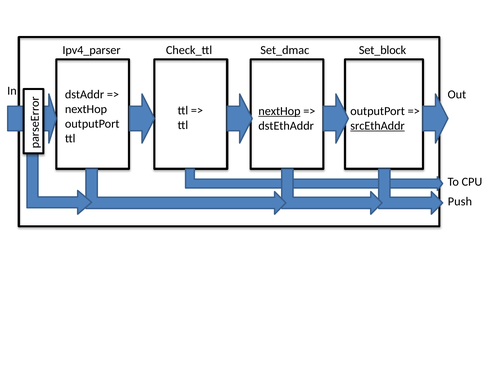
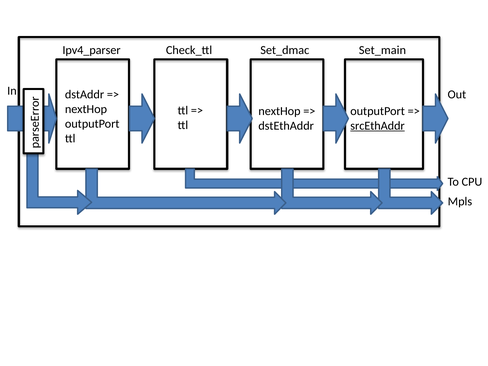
Set_block: Set_block -> Set_main (382, 50)
nextHop underline: present -> none (279, 111)
Push: Push -> Mpls (460, 201)
